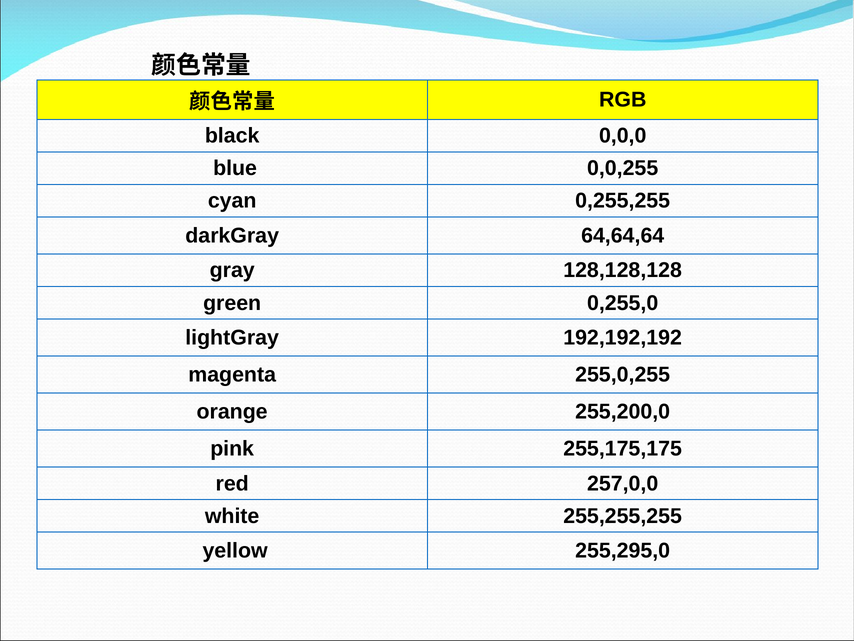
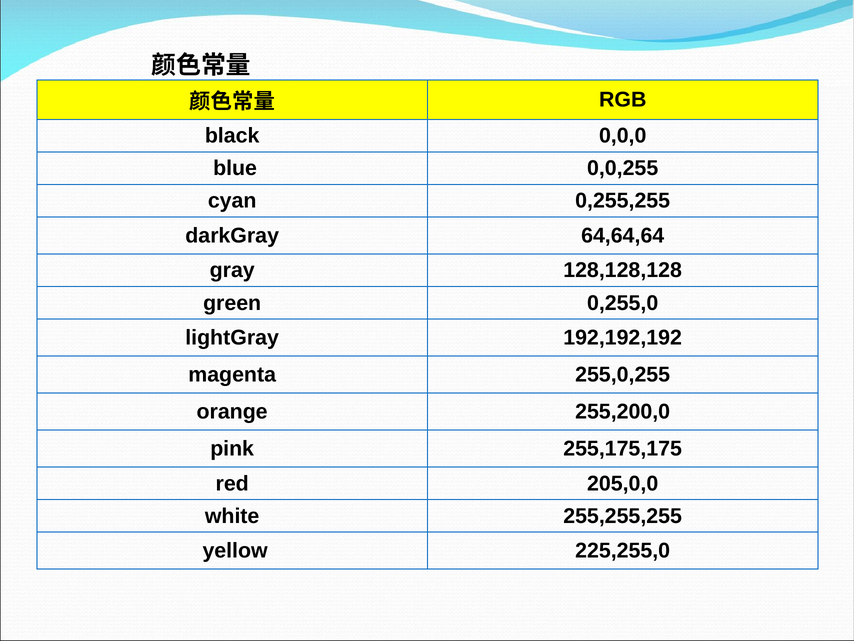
257,0,0: 257,0,0 -> 205,0,0 (623, 483)
255,295,0: 255,295,0 -> 225,255,0 (623, 550)
